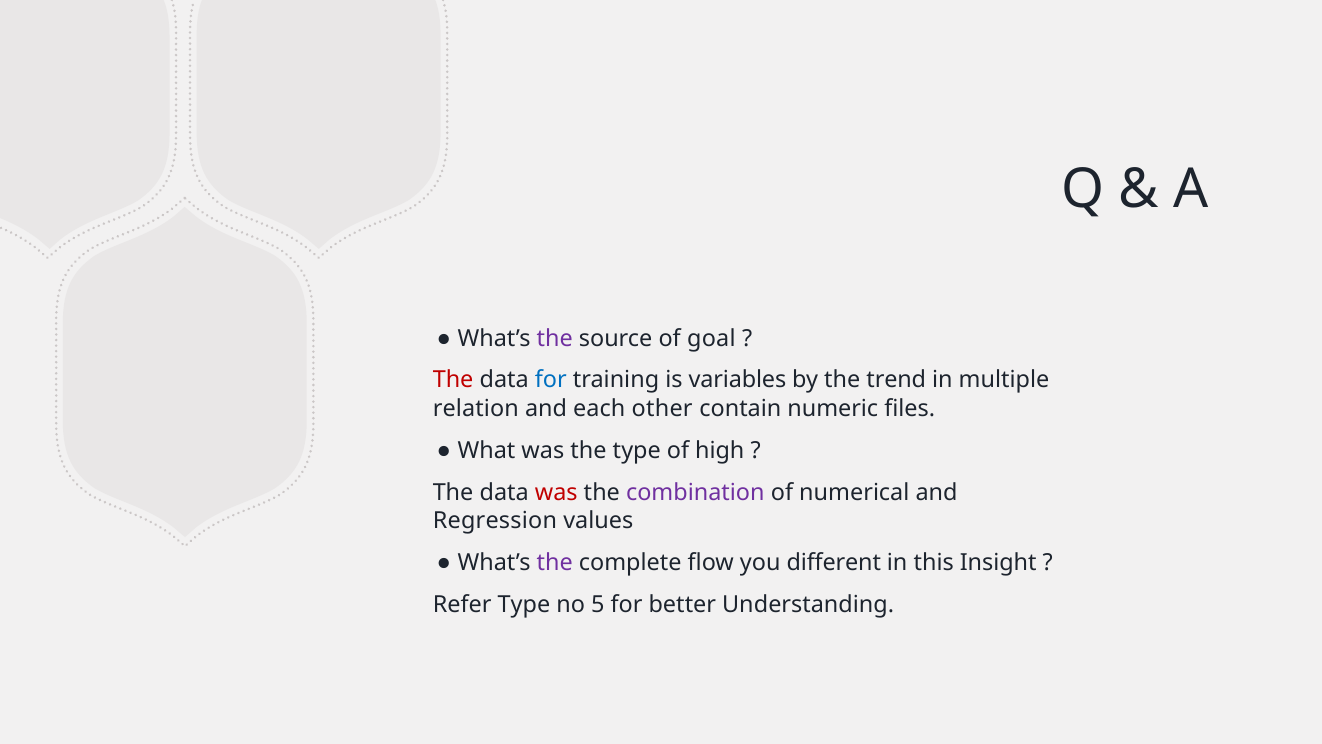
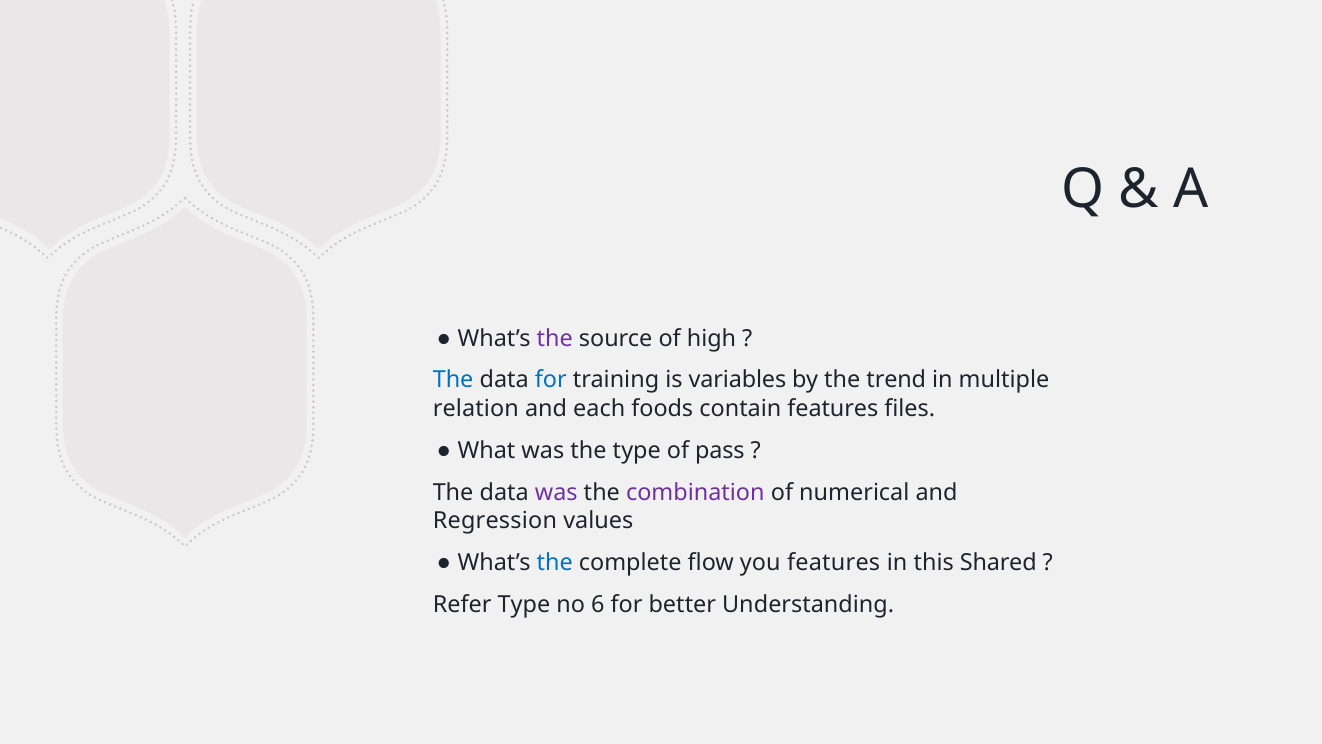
goal: goal -> high (711, 338)
The colour: red -> blue (453, 380)
other: other -> foods (662, 408)
contain numeric: numeric -> features (833, 408)
high: high -> pass (720, 450)
was colour: red -> purple (556, 492)
the colour: purple -> blue (555, 562)
you different: different -> features (834, 562)
Insight: Insight -> Shared (998, 562)
5: 5 -> 6 (598, 604)
